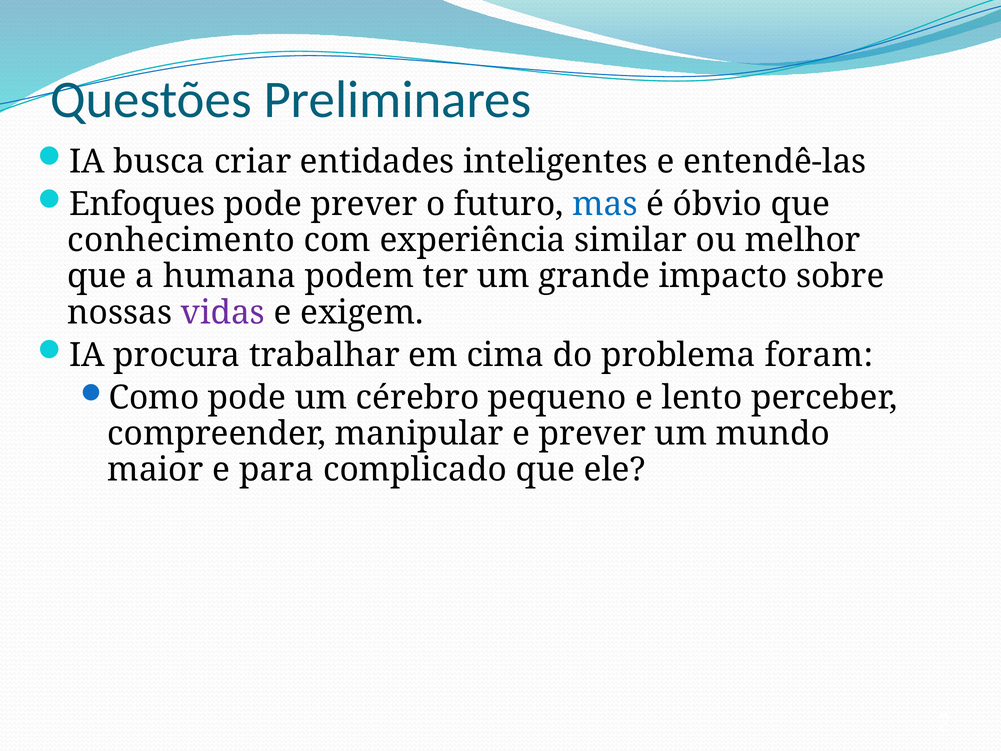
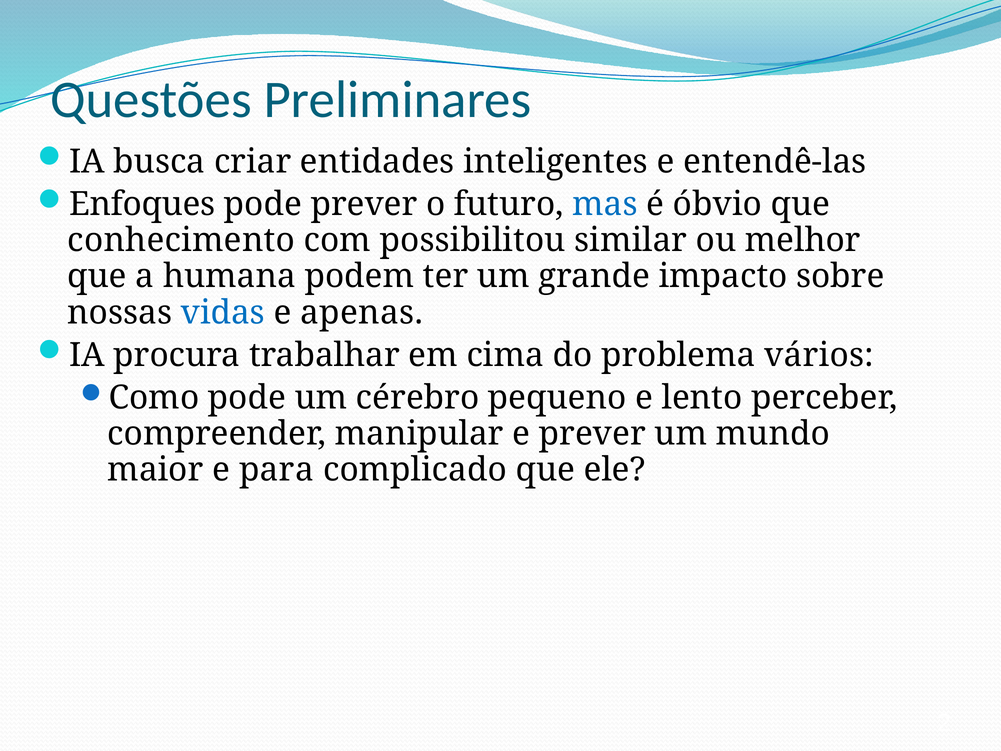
experiência: experiência -> possibilitou (473, 240)
vidas colour: purple -> blue (223, 312)
exigem: exigem -> apenas (362, 312)
foram: foram -> vários (819, 355)
